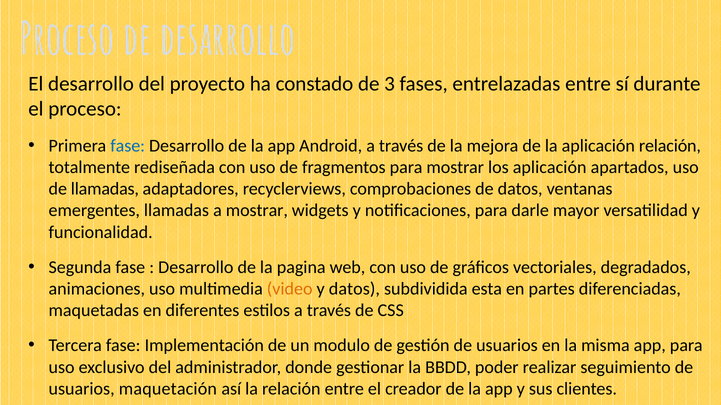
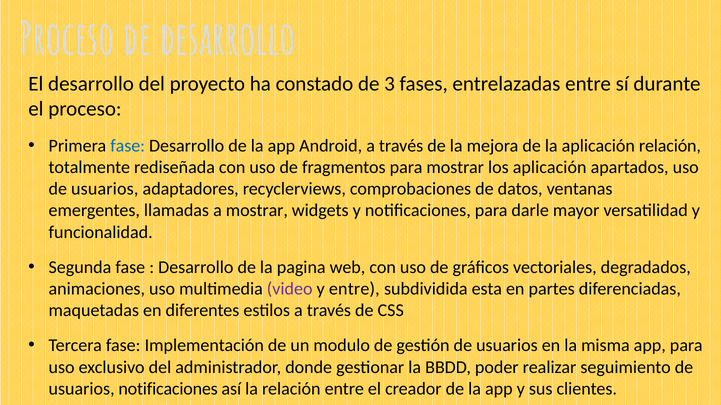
llamadas: llamadas -> usuarios (105, 189)
video colour: orange -> purple (290, 289)
y datos: datos -> entre (354, 289)
usuarios maquetación: maquetación -> notificaciones (168, 389)
